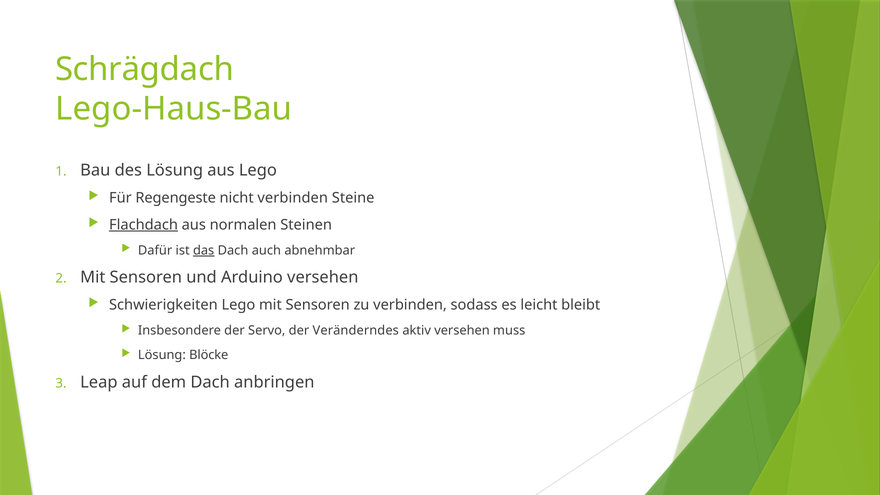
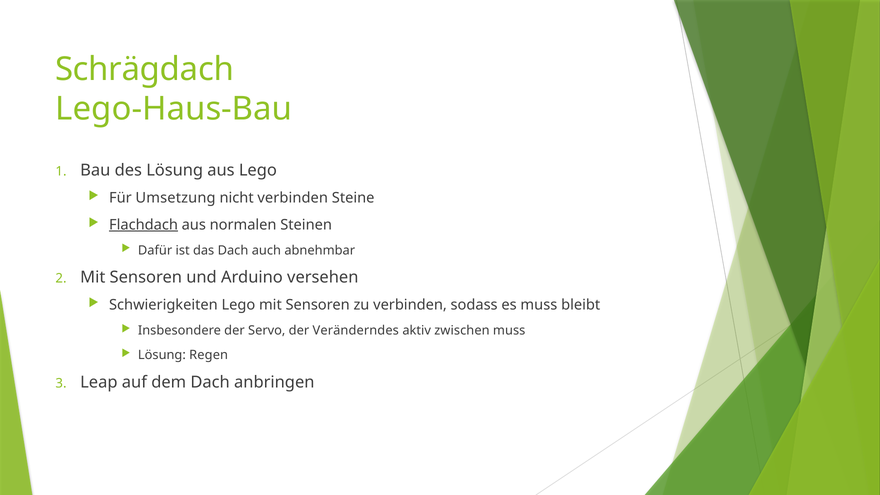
Regengeste: Regengeste -> Umsetzung (176, 198)
das underline: present -> none (204, 250)
es leicht: leicht -> muss (539, 305)
aktiv versehen: versehen -> zwischen (462, 331)
Blöcke: Blöcke -> Regen (209, 355)
